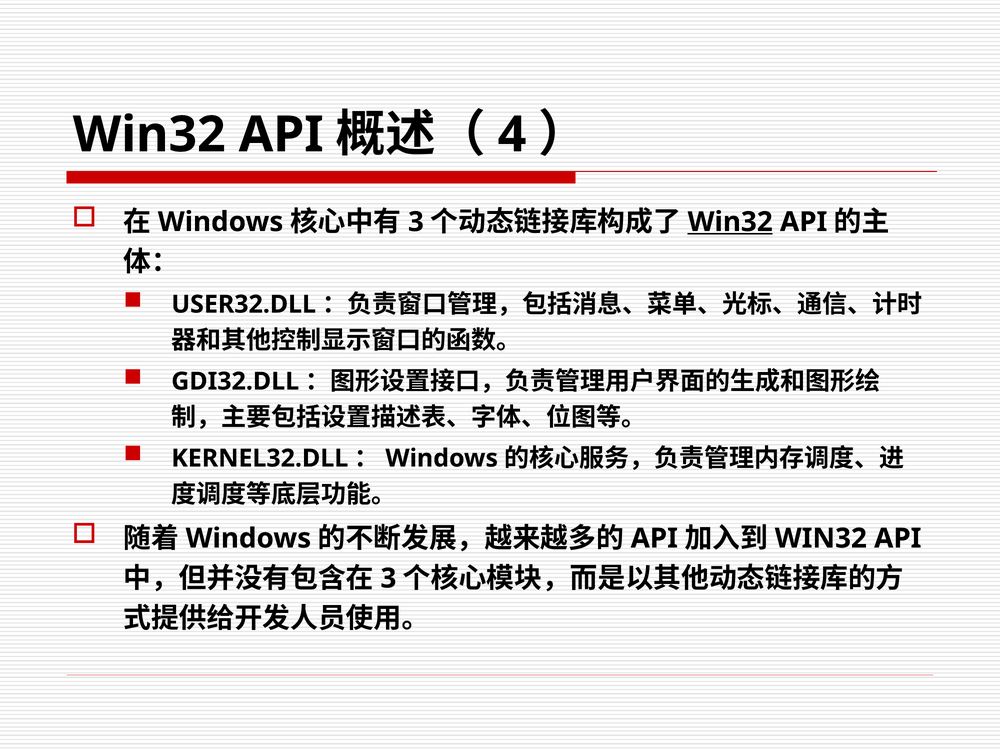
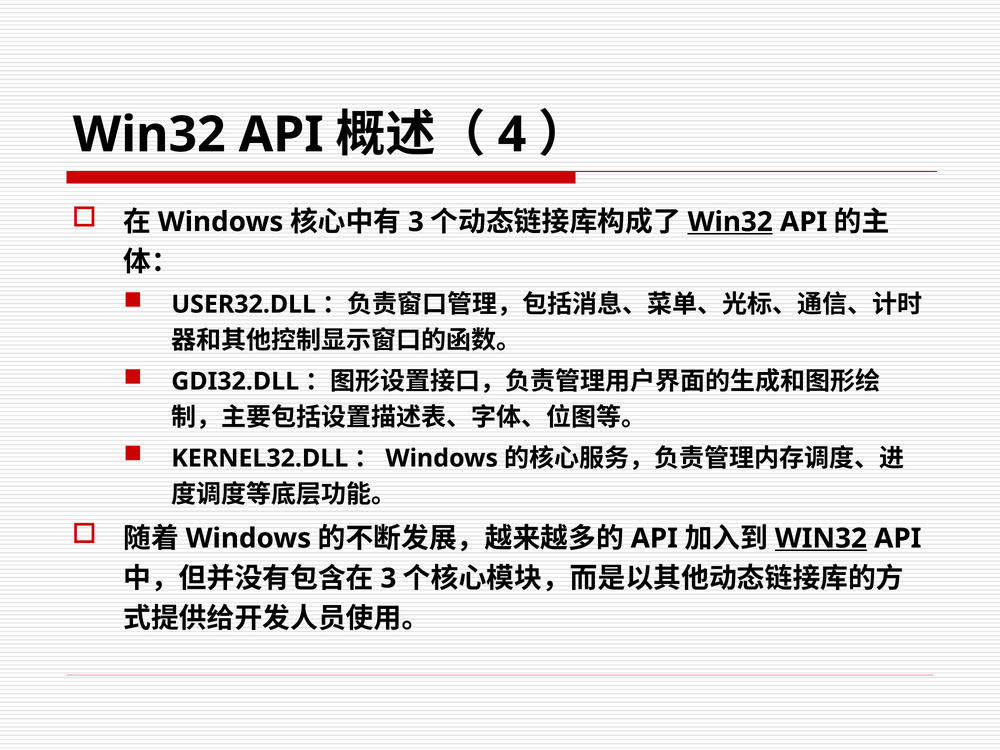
WIN32 underline: none -> present (821, 538)
